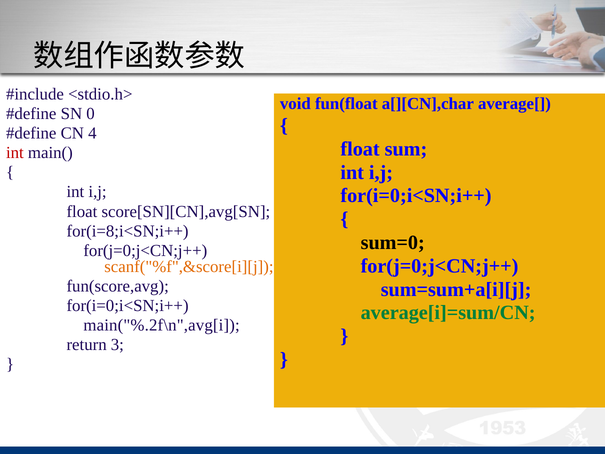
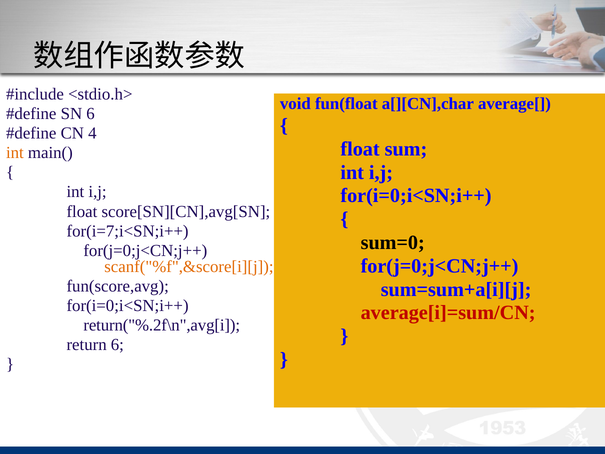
SN 0: 0 -> 6 (91, 114)
int colour: red -> orange (15, 153)
for(i=8;i<SN;i++: for(i=8;i<SN;i++ -> for(i=7;i<SN;i++ (128, 231)
average[i]=sum/CN colour: green -> red (448, 313)
main("%.2f\n",avg[i: main("%.2f\n",avg[i -> return("%.2f\n",avg[i (162, 325)
return 3: 3 -> 6 (117, 345)
